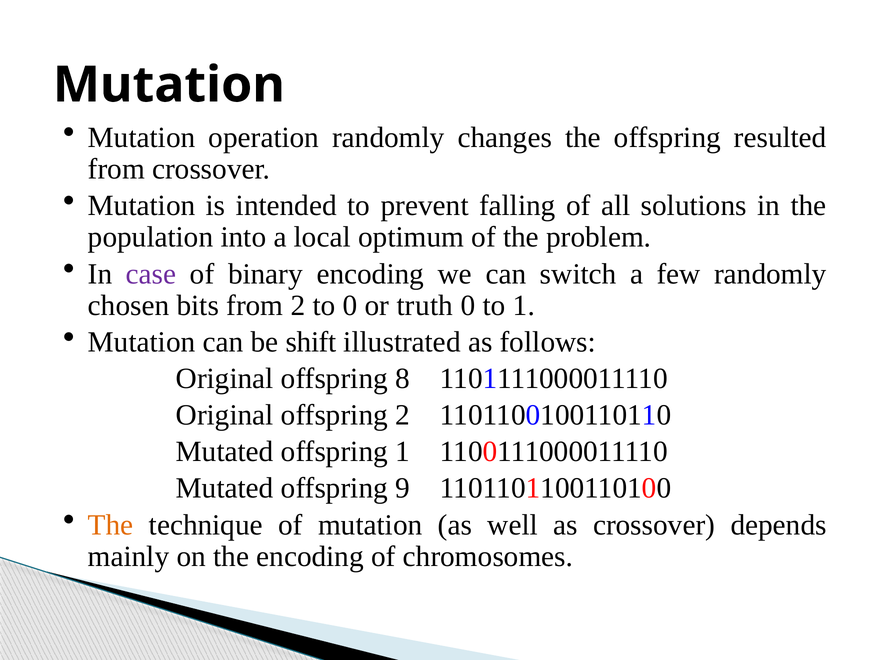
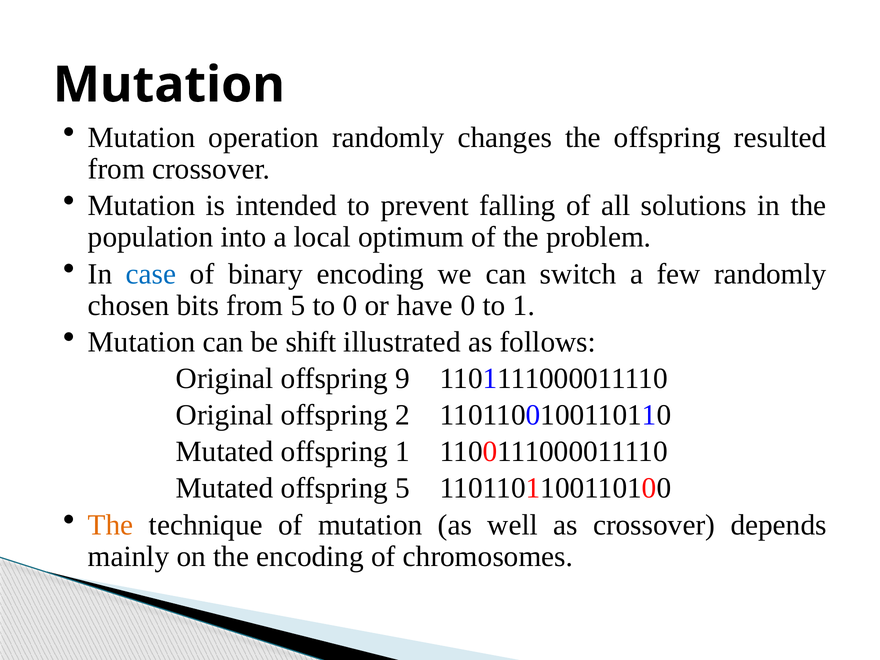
case colour: purple -> blue (151, 274)
from 2: 2 -> 5 (298, 306)
truth: truth -> have (425, 306)
8: 8 -> 9 (403, 379)
offspring 9: 9 -> 5 (403, 488)
